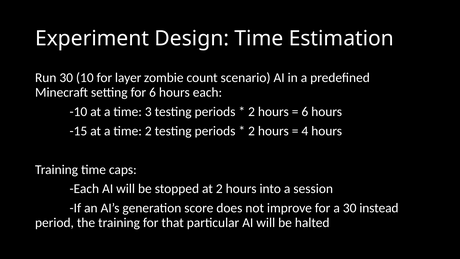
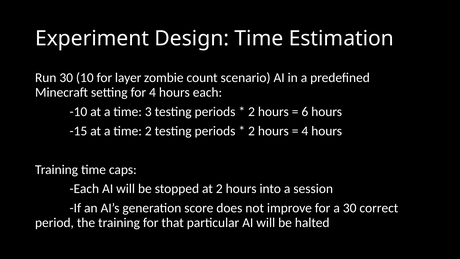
for 6: 6 -> 4 (153, 92)
instead: instead -> correct (379, 208)
